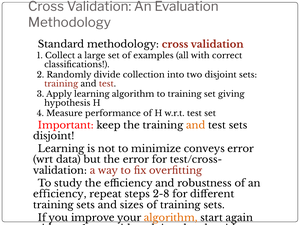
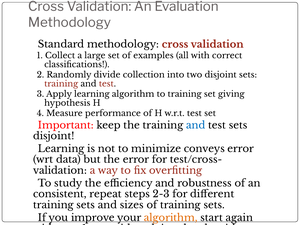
and colour: orange -> blue (196, 125)
efficiency: efficiency -> consistent (60, 194)
2-8: 2-8 -> 2-3 (161, 194)
